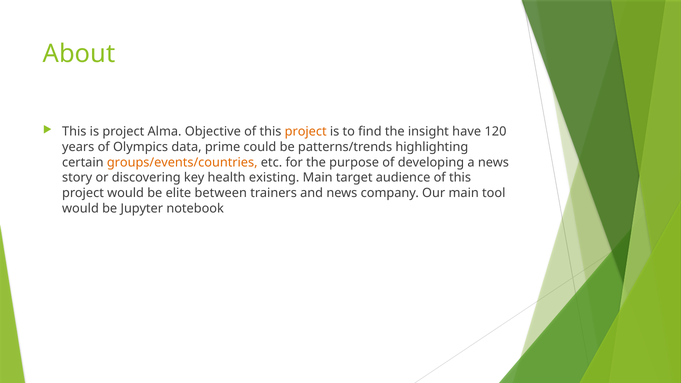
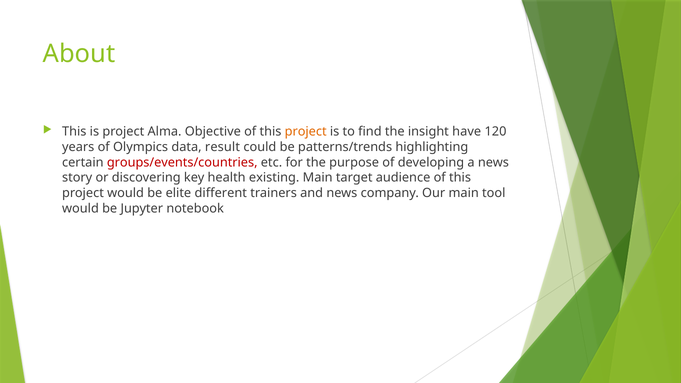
prime: prime -> result (222, 147)
groups/events/countries colour: orange -> red (182, 162)
between: between -> different (221, 193)
